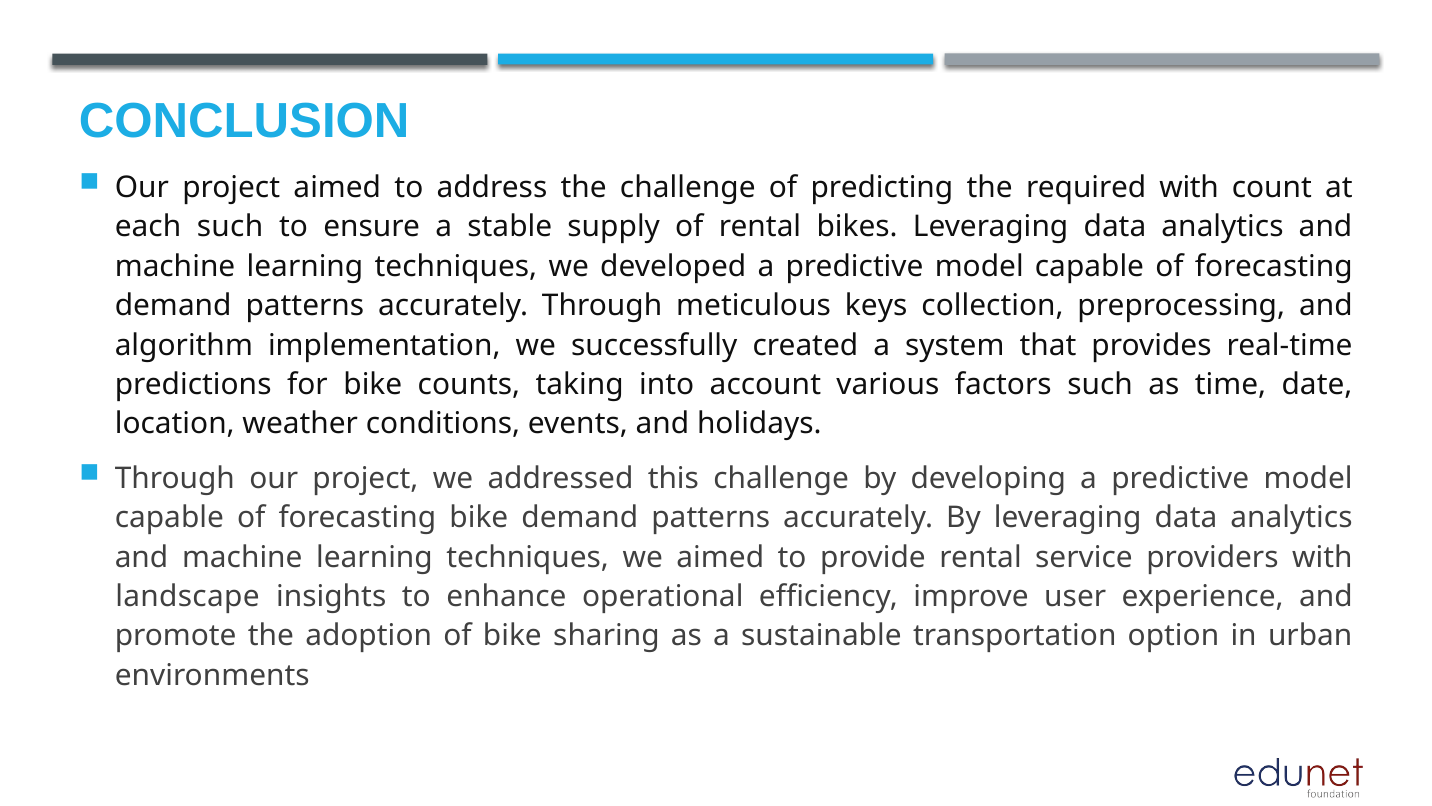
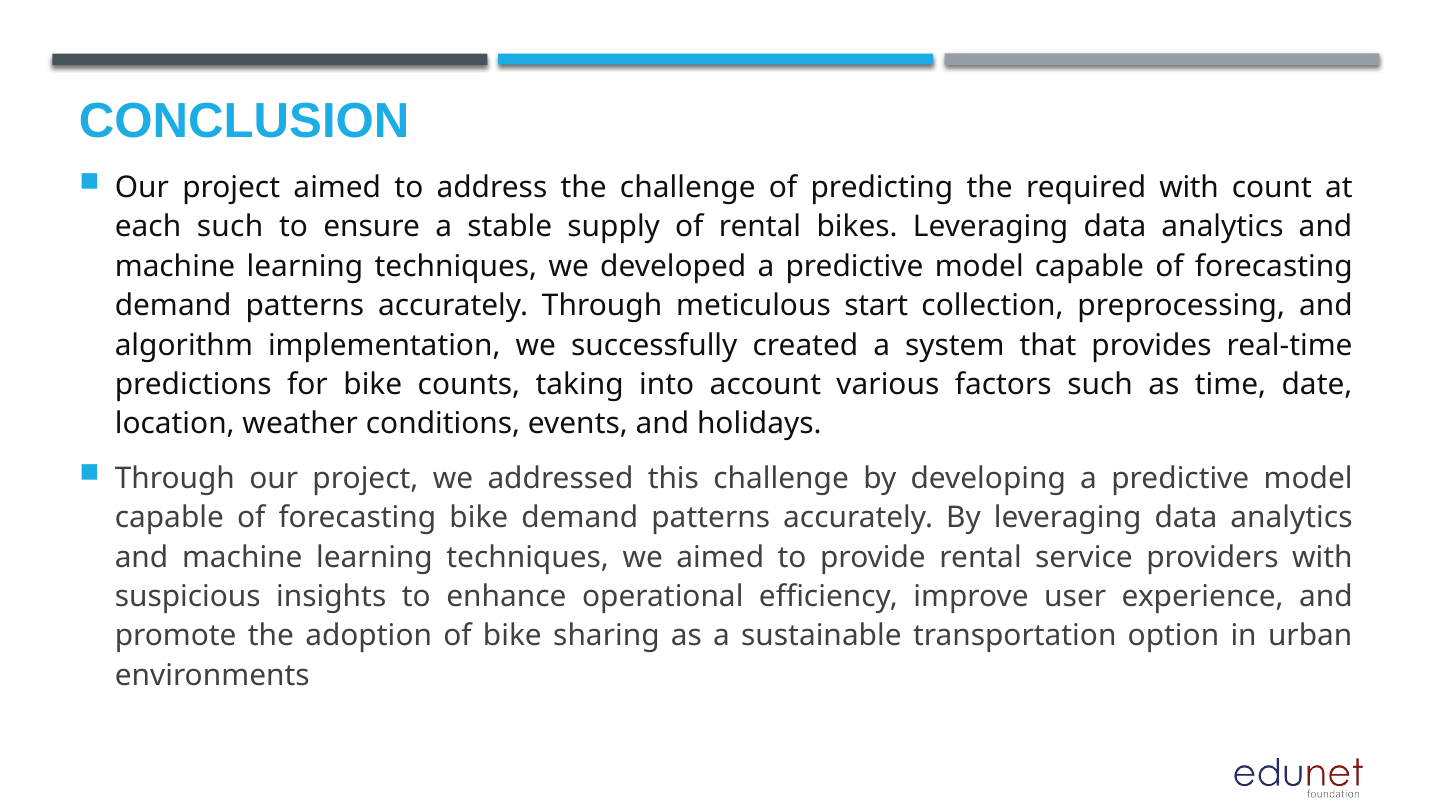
keys: keys -> start (876, 306)
landscape: landscape -> suspicious (188, 596)
